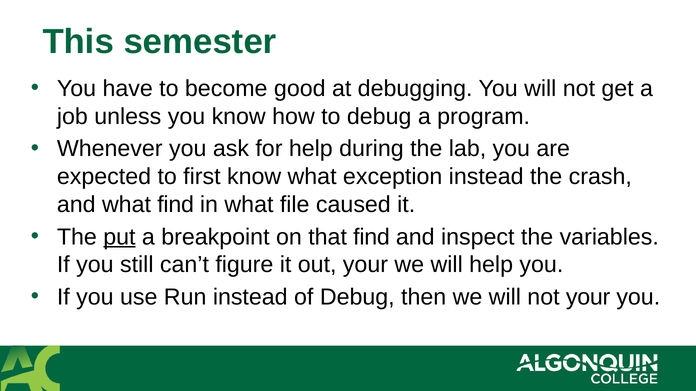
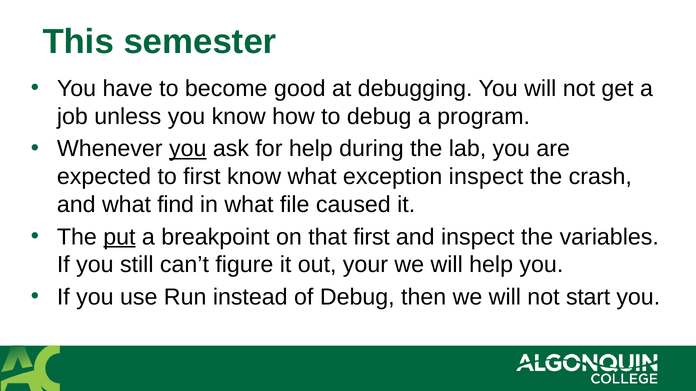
you underline: none -> present (188, 149)
exception instead: instead -> inspect (486, 177)
that find: find -> first (372, 237)
not your: your -> start (588, 297)
